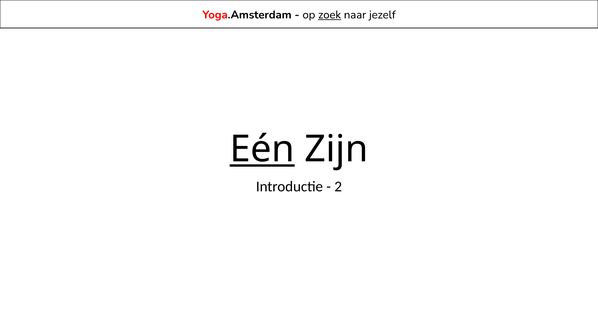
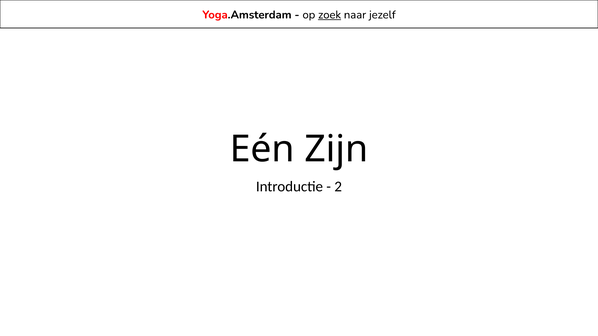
Eén underline: present -> none (262, 149)
